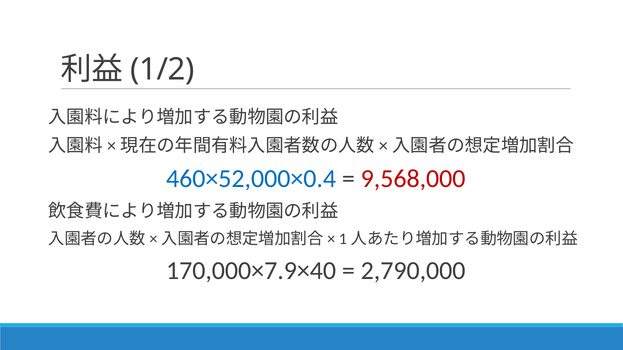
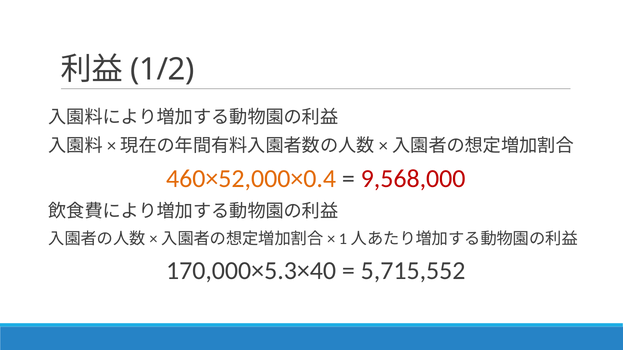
460×52,000×0.4 colour: blue -> orange (251, 179)
170,000×7.9×40: 170,000×7.9×40 -> 170,000×5.3×40 (251, 271)
2,790,000: 2,790,000 -> 5,715,552 (413, 271)
